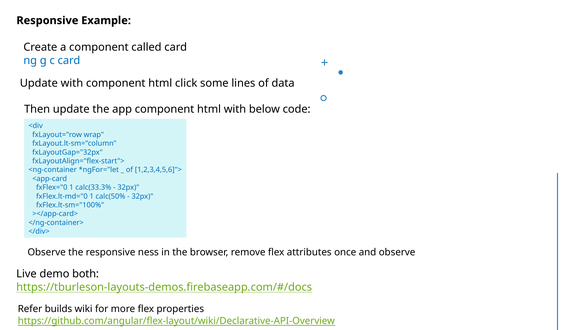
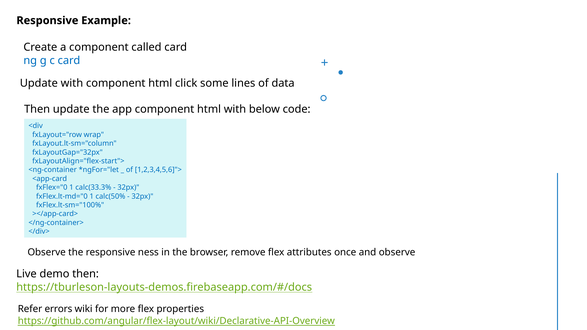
demo both: both -> then (86, 274)
builds: builds -> errors (58, 309)
